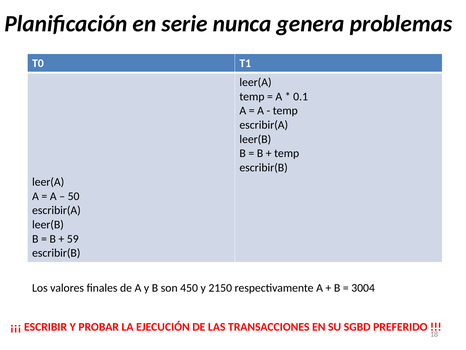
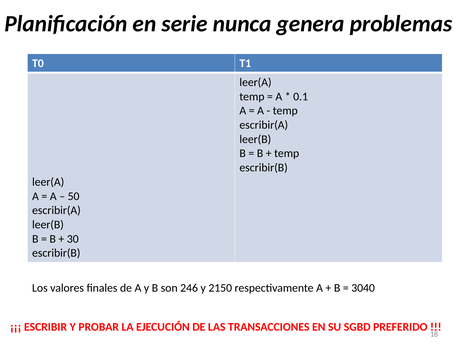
59: 59 -> 30 (73, 239)
450: 450 -> 246 (189, 288)
3004: 3004 -> 3040 (363, 288)
